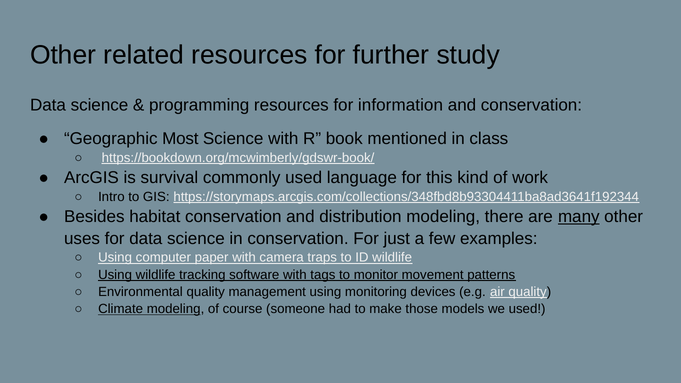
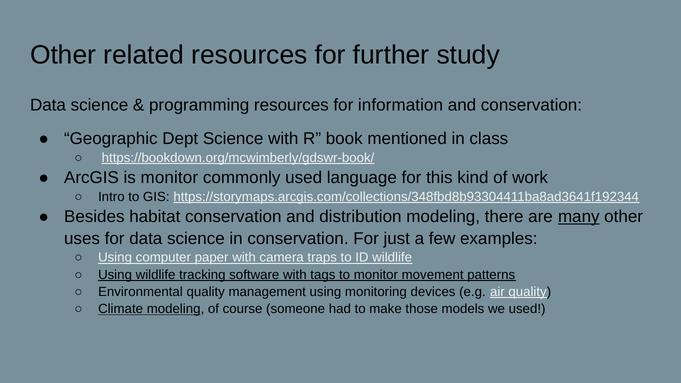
Most: Most -> Dept (180, 139)
is survival: survival -> monitor (169, 178)
